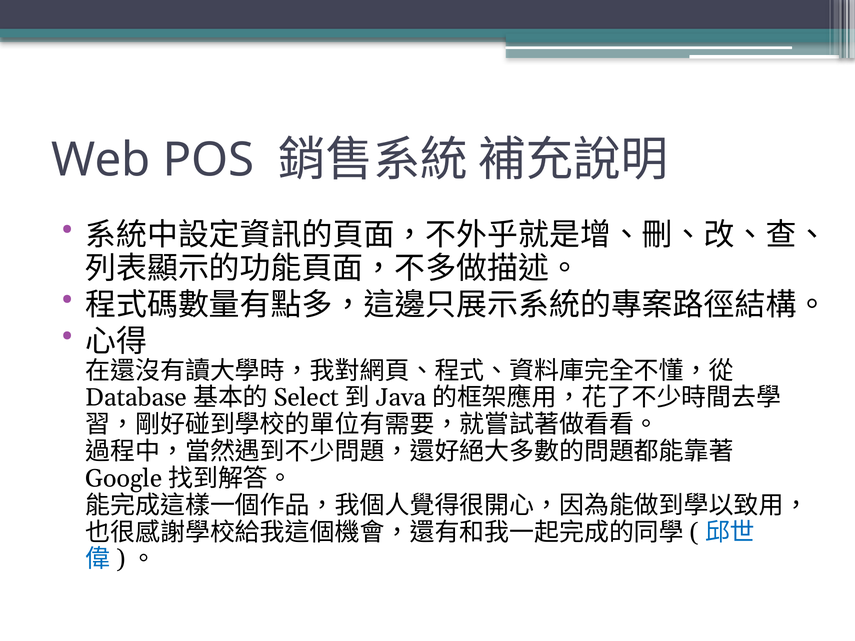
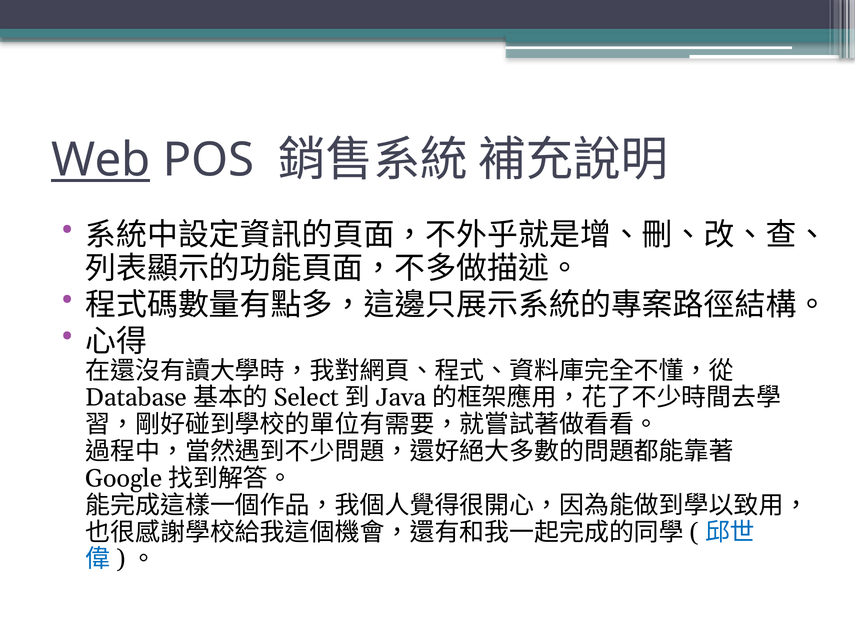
Web underline: none -> present (101, 160)
